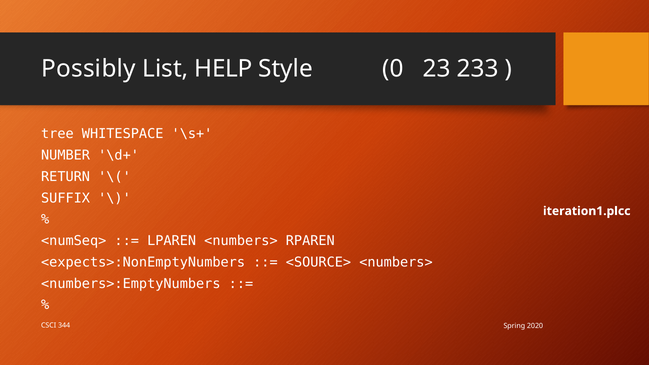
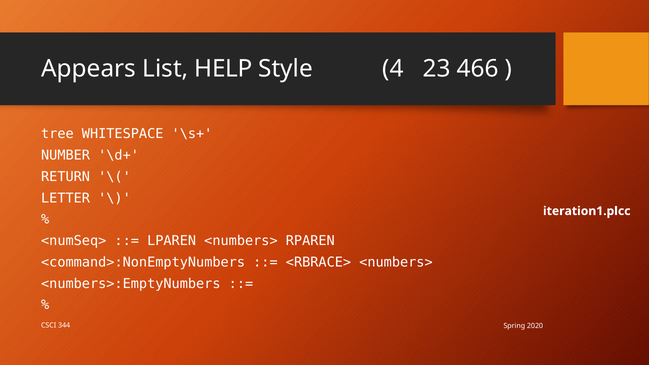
Possibly: Possibly -> Appears (89, 69)
0: 0 -> 4 (393, 69)
233: 233 -> 466 (478, 69)
SUFFIX: SUFFIX -> LETTER (66, 198)
<expects>:NonEmptyNumbers: <expects>:NonEmptyNumbers -> <command>:NonEmptyNumbers (143, 262)
<SOURCE>: <SOURCE> -> <RBRACE> (318, 262)
